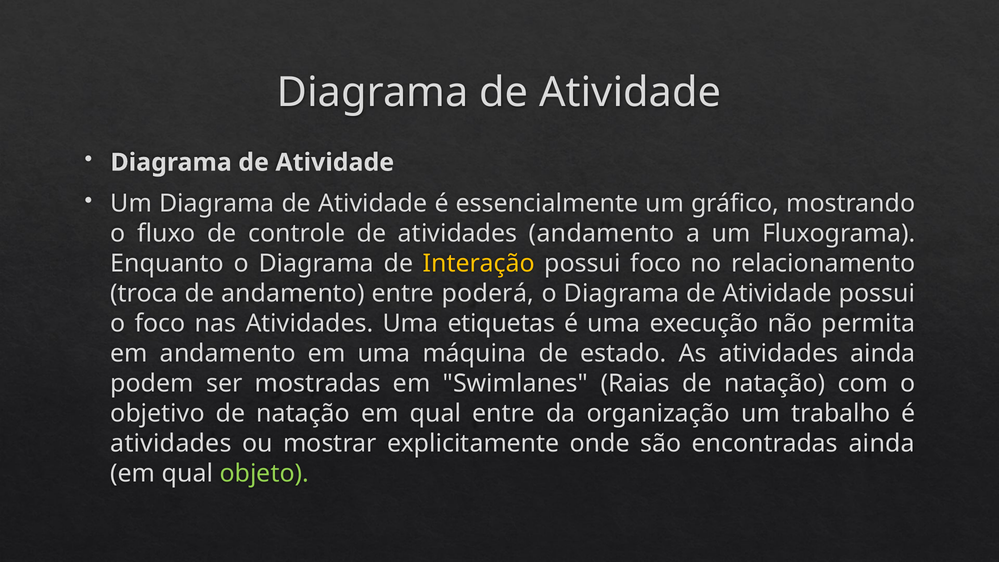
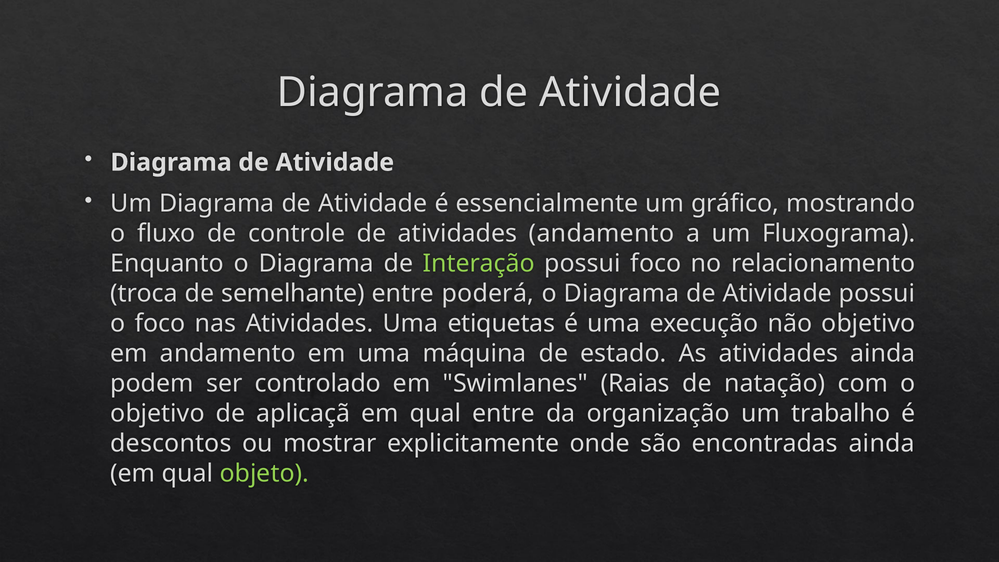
Interação colour: yellow -> light green (479, 264)
de andamento: andamento -> semelhante (293, 294)
não permita: permita -> objetivo (868, 324)
mostradas: mostradas -> controlado (318, 383)
objetivo de natação: natação -> aplicaçã (303, 413)
atividades: atividades -> descontos (171, 443)
